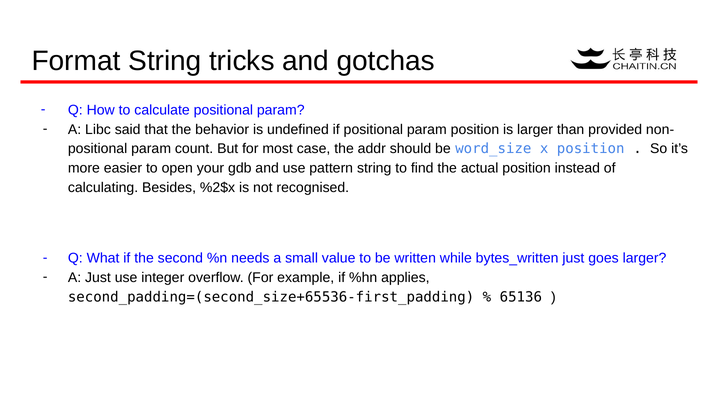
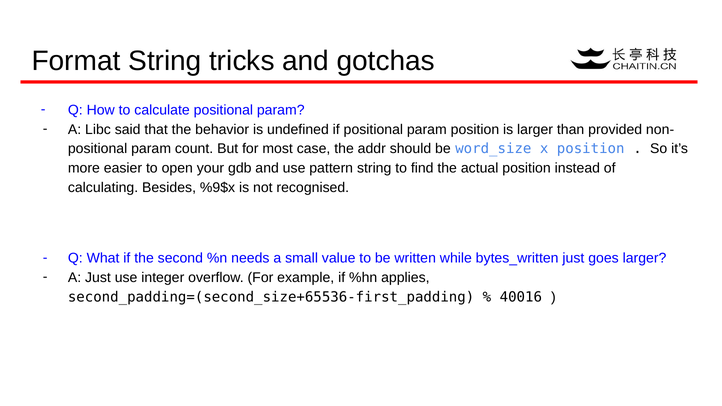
%2$x: %2$x -> %9$x (218, 188)
65136: 65136 -> 40016 (521, 297)
